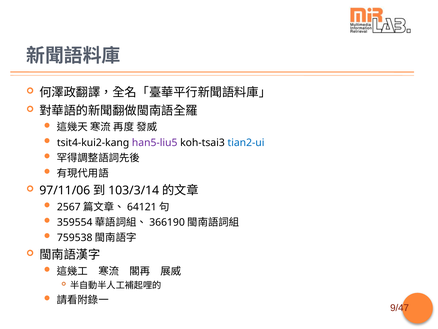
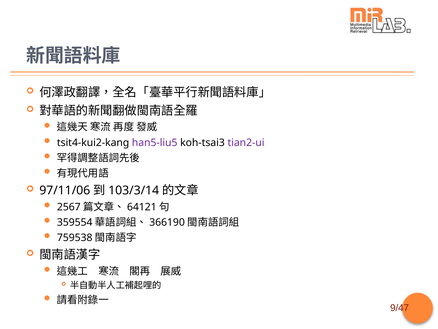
tian2-ui colour: blue -> purple (246, 142)
